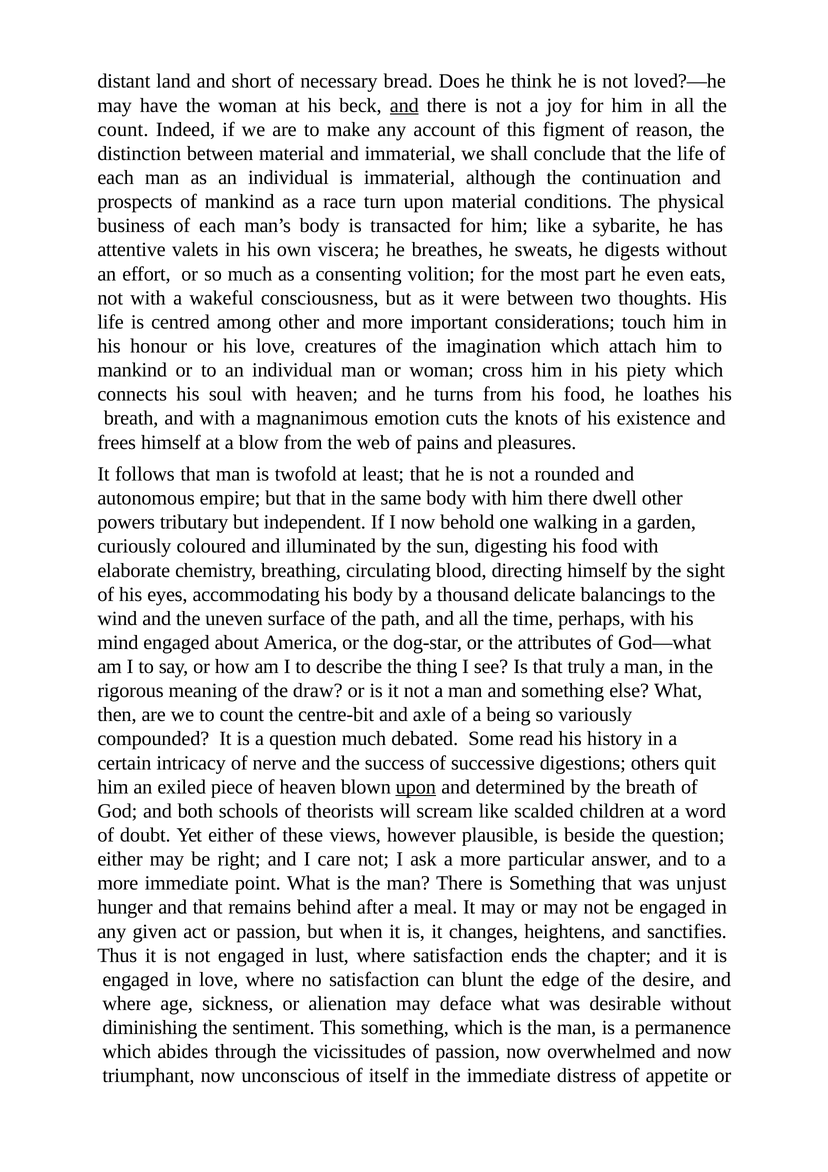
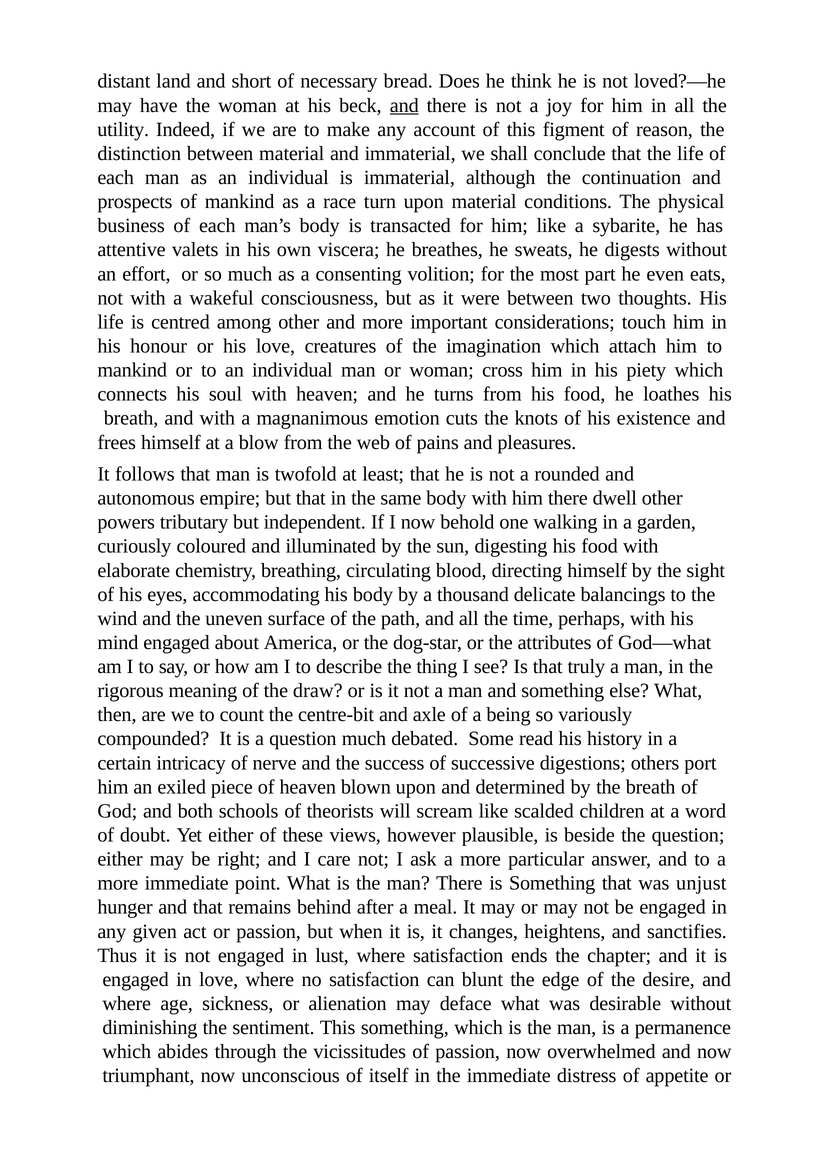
count: count -> utility (123, 129)
quit: quit -> port (700, 763)
upon underline: present -> none (416, 787)
